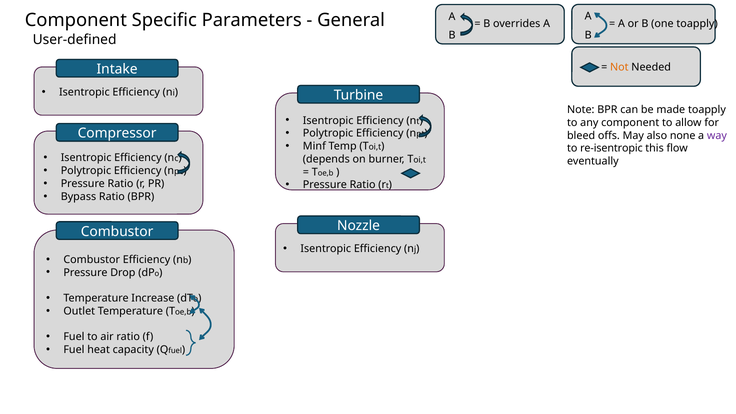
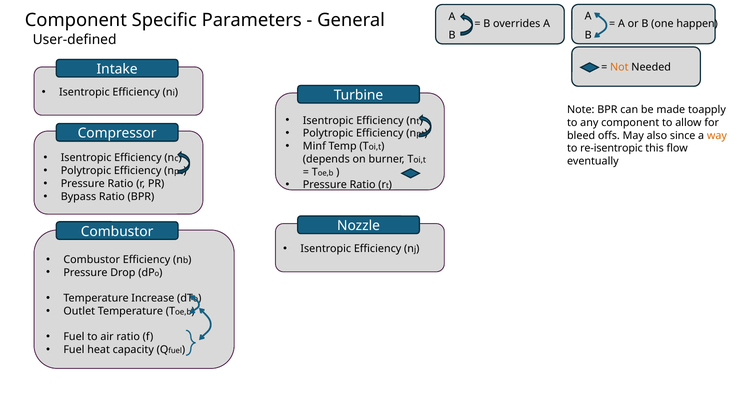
one toapply: toapply -> happen (697, 24)
none: none -> since (683, 135)
way colour: purple -> orange (717, 135)
